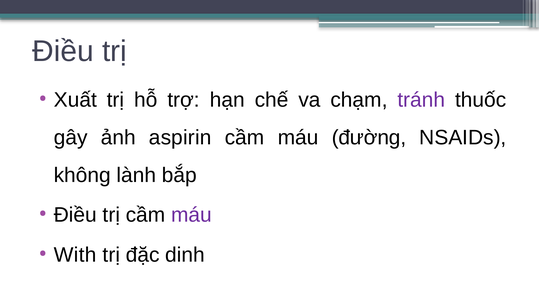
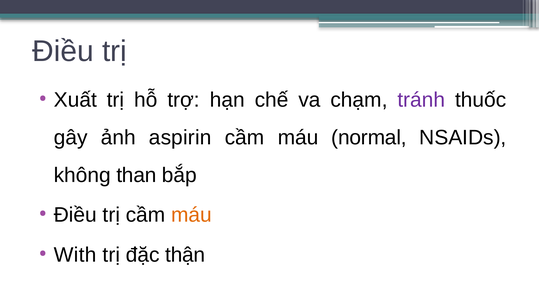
đường: đường -> normal (369, 138)
lành: lành -> than (136, 175)
máu colour: purple -> orange (191, 215)
dinh: dinh -> thận (185, 255)
